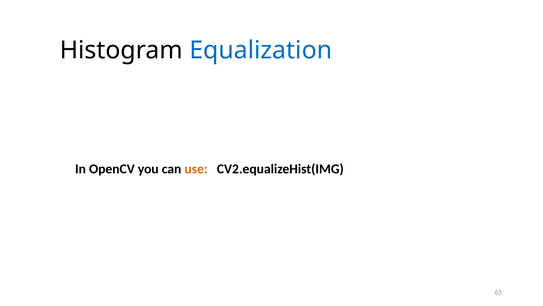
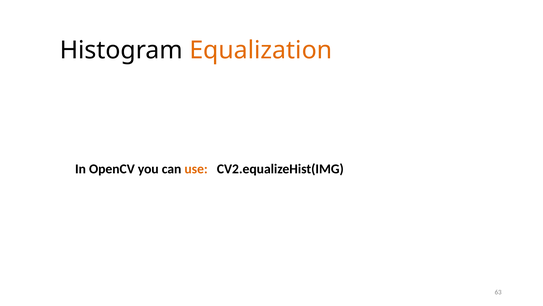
Equalization colour: blue -> orange (261, 50)
